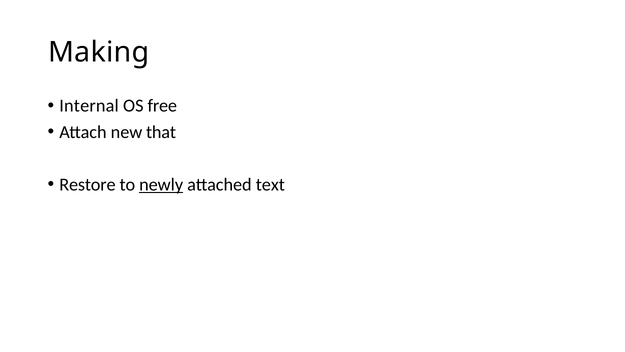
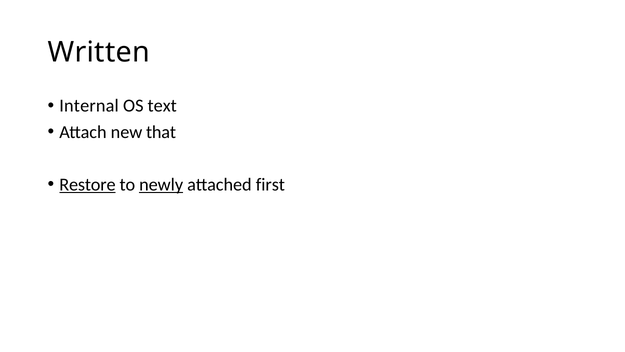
Making: Making -> Written (99, 52)
free: free -> text (162, 106)
Restore underline: none -> present (87, 184)
text: text -> first (270, 184)
